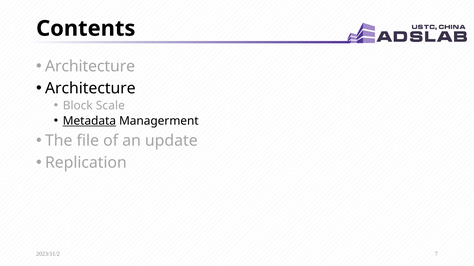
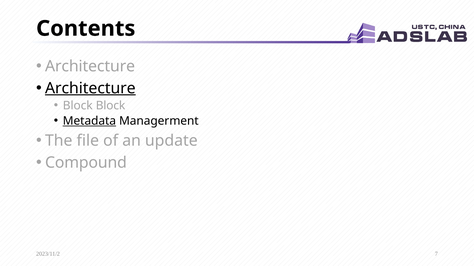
Architecture underline: none -> present (90, 88)
Block Scale: Scale -> Block (111, 106)
Replication: Replication -> Compound (86, 163)
